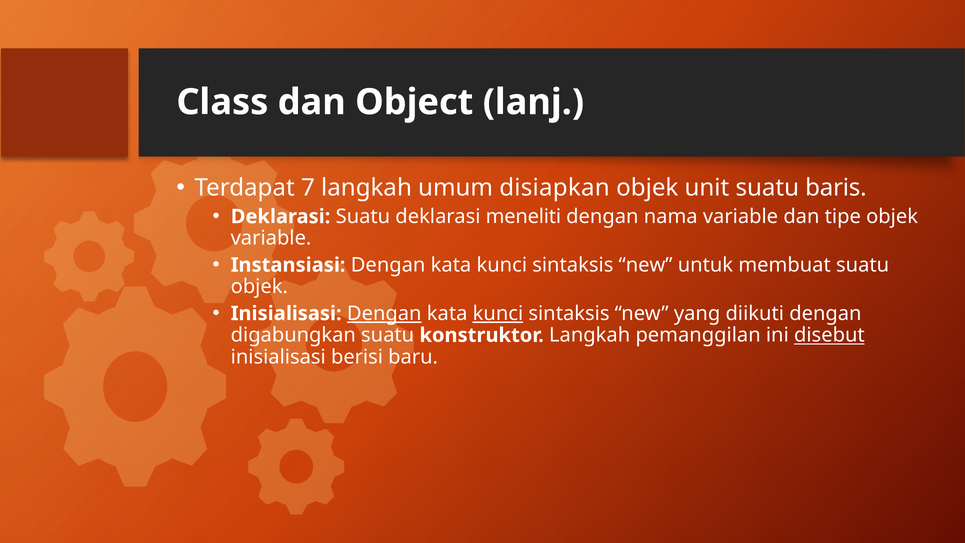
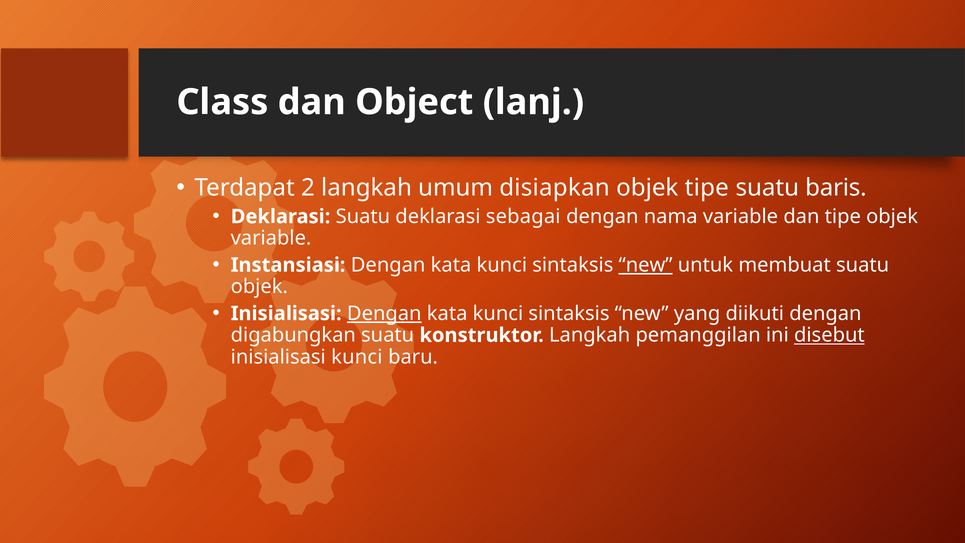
7: 7 -> 2 (308, 188)
objek unit: unit -> tipe (707, 188)
meneliti: meneliti -> sebagai (523, 217)
new underline: none -> present (646, 265)
kunci underline: present -> none (498, 313)
inisialisasi berisi: berisi -> kunci (357, 357)
